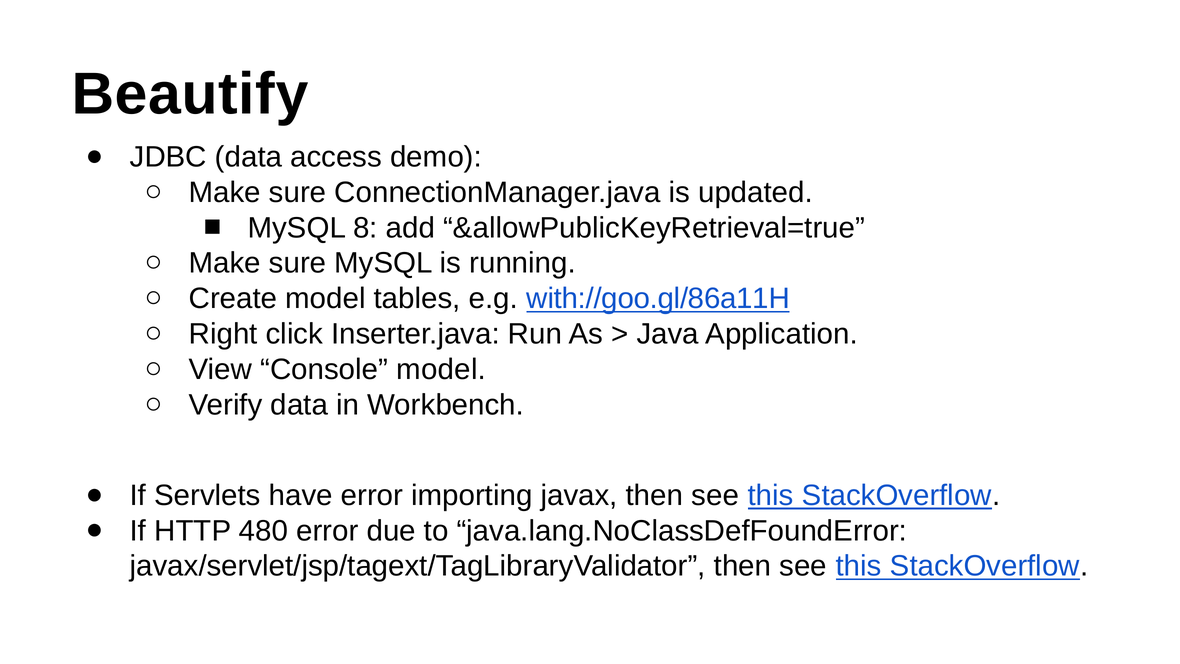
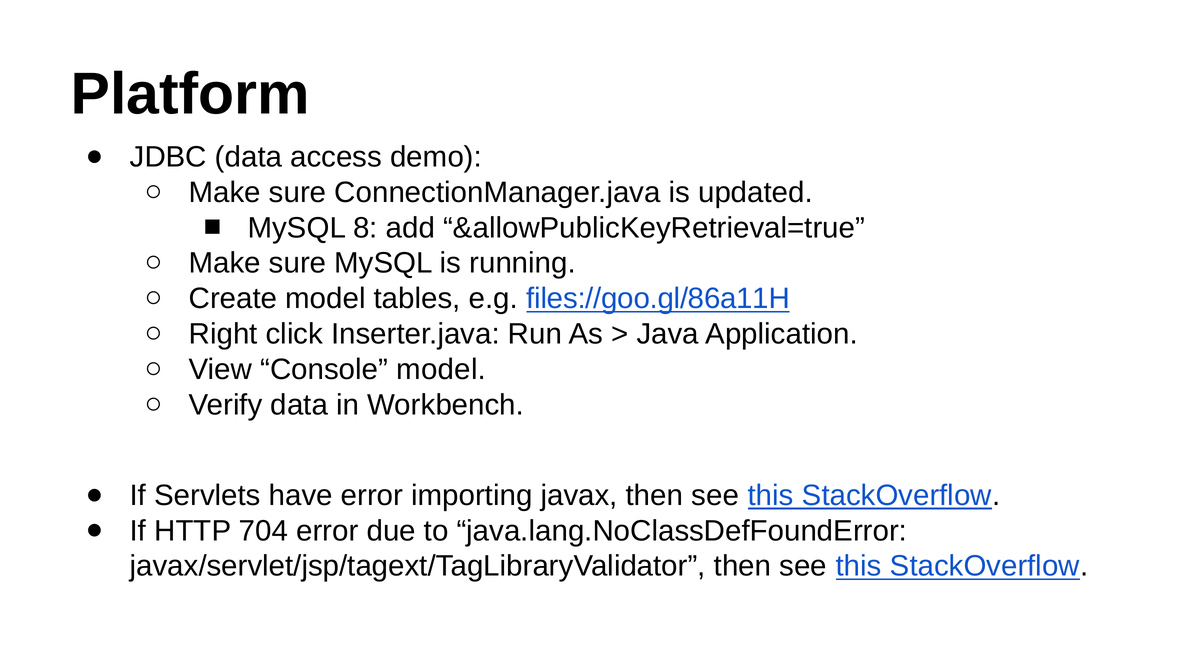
Beautify: Beautify -> Platform (190, 94)
with://goo.gl/86a11H: with://goo.gl/86a11H -> files://goo.gl/86a11H (658, 299)
480: 480 -> 704 (263, 531)
